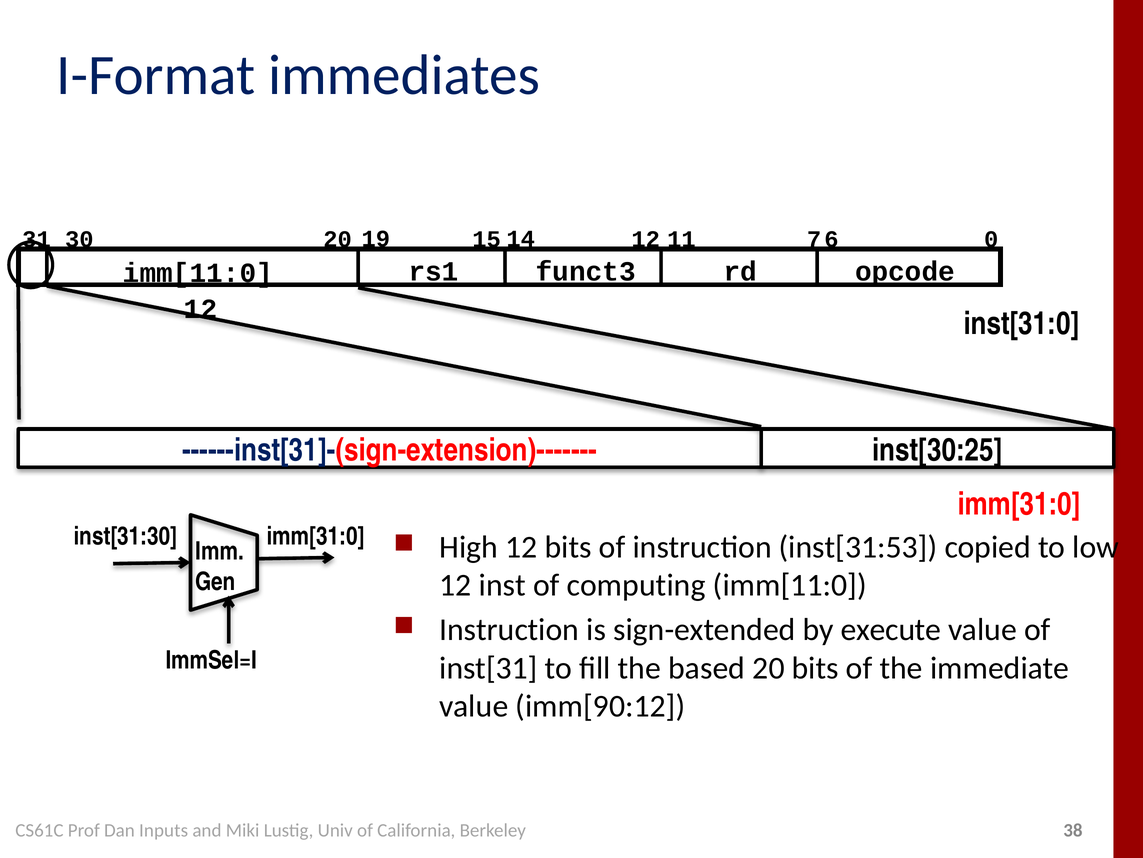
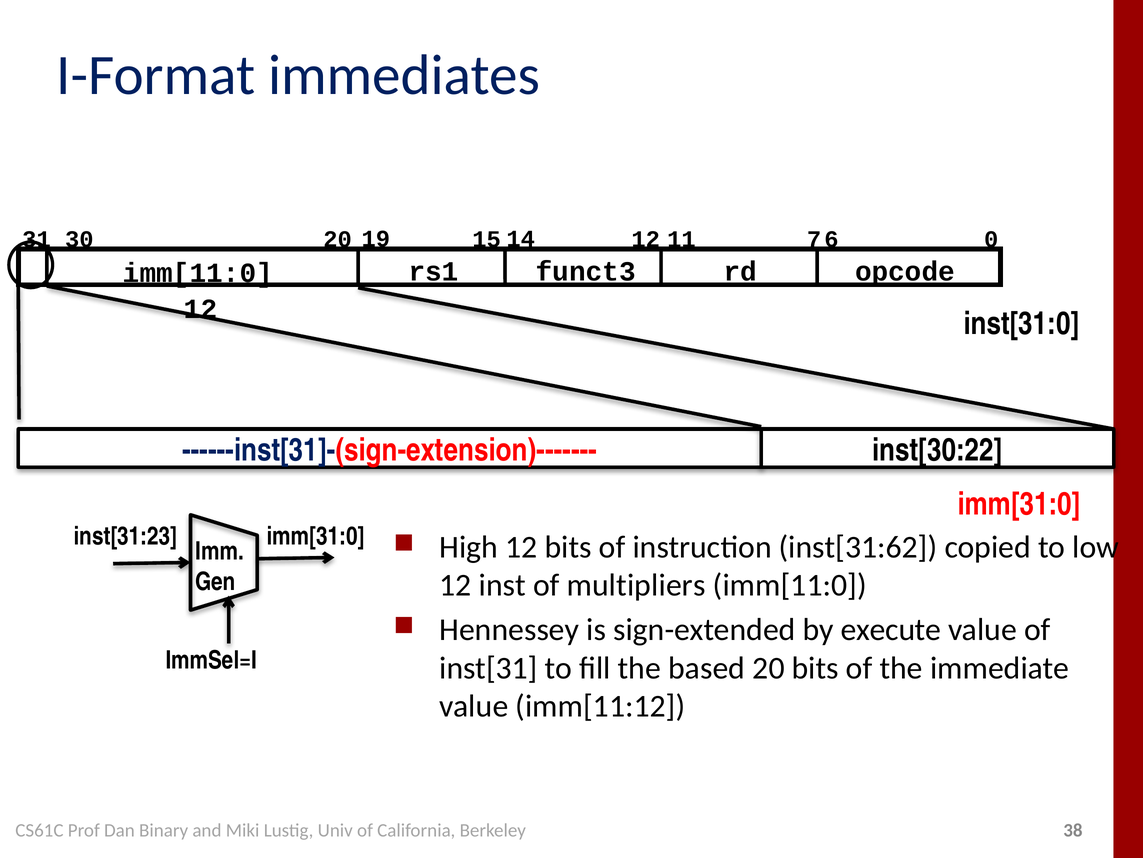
inst[30:25: inst[30:25 -> inst[30:22 (937, 450)
inst[31:30: inst[31:30 -> inst[31:23 (126, 536)
inst[31:53: inst[31:53 -> inst[31:62 (858, 547)
computing: computing -> multipliers (636, 585)
Instruction: Instruction -> Hennessey (509, 629)
imm[90:12: imm[90:12 -> imm[11:12 (600, 706)
Inputs: Inputs -> Binary (164, 830)
